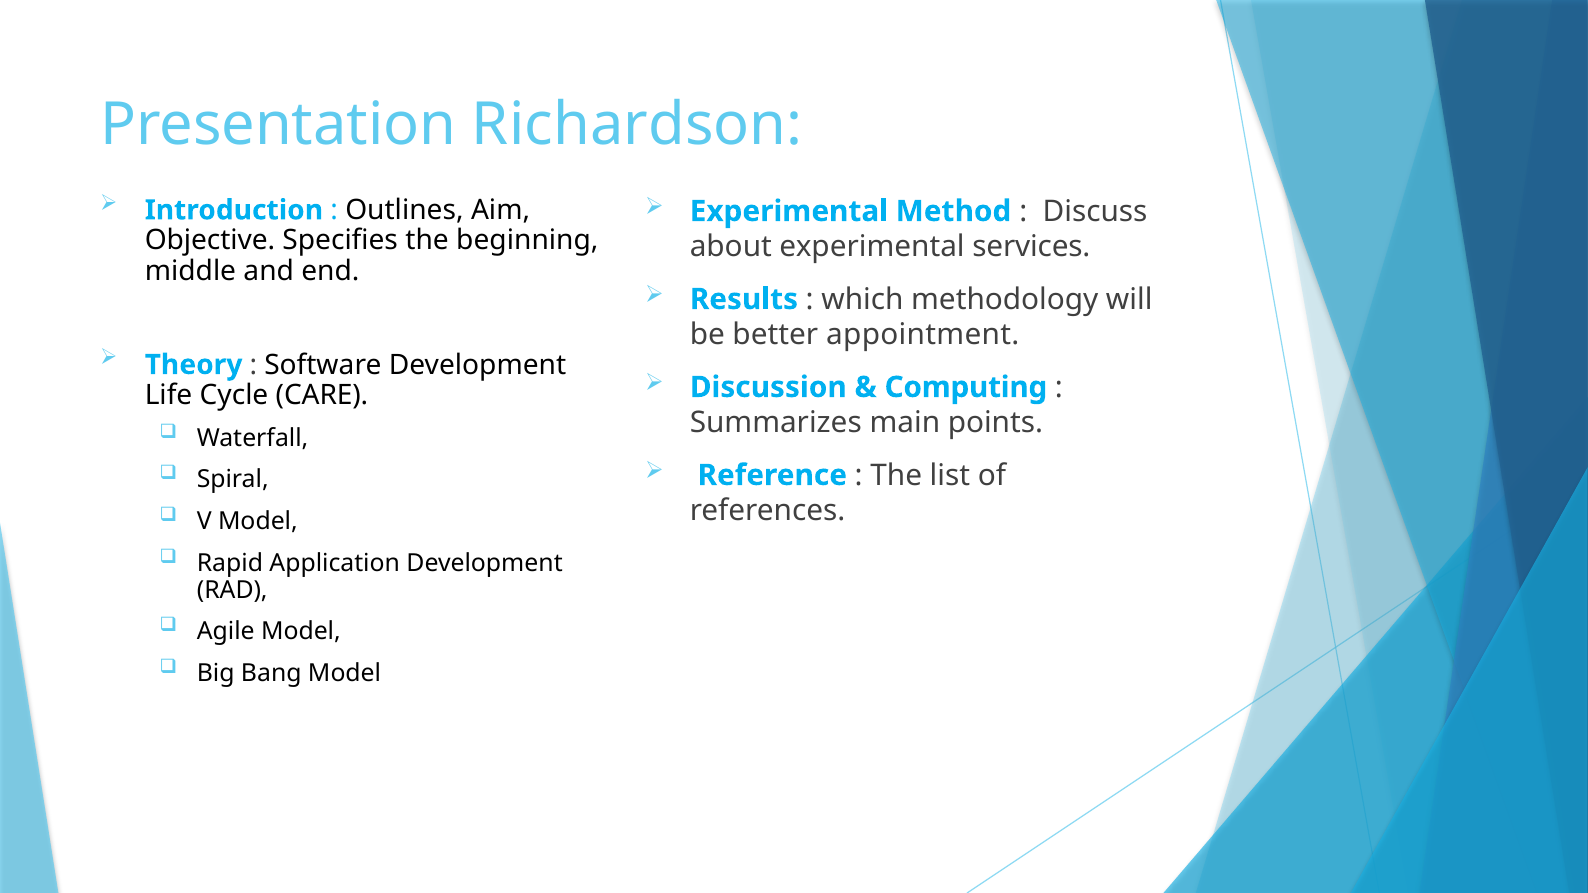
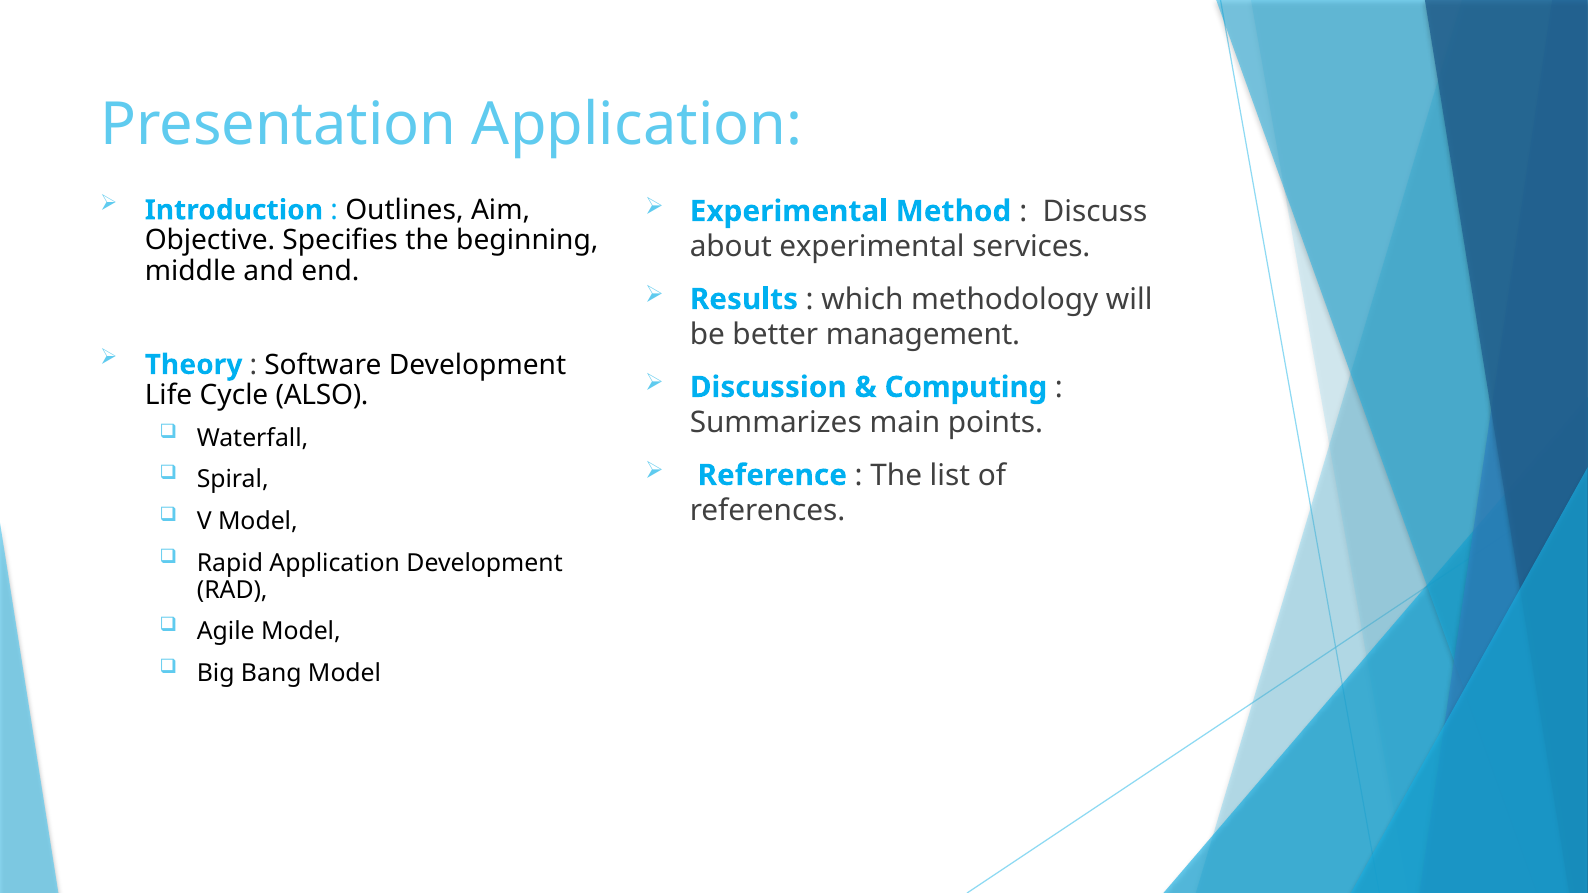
Presentation Richardson: Richardson -> Application (637, 125)
appointment: appointment -> management (923, 335)
CARE: CARE -> ALSO (322, 395)
